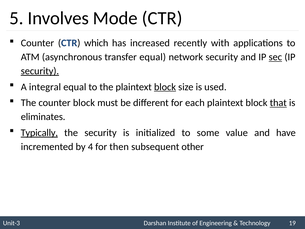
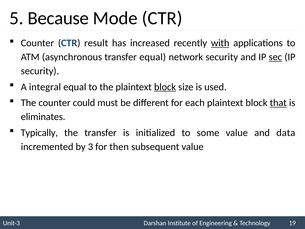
Involves: Involves -> Because (58, 18)
which: which -> result (96, 43)
with underline: none -> present (220, 43)
security underline: present -> none (40, 71)
counter block: block -> could (84, 103)
Typically underline: present -> none (39, 133)
the security: security -> transfer (101, 133)
have: have -> data (286, 133)
4: 4 -> 3 (90, 147)
subsequent other: other -> value (193, 147)
